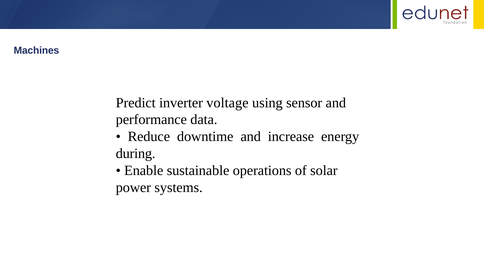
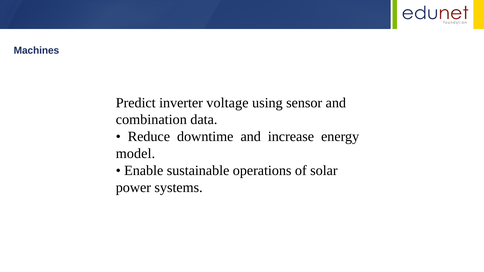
performance: performance -> combination (151, 120)
during: during -> model (135, 154)
